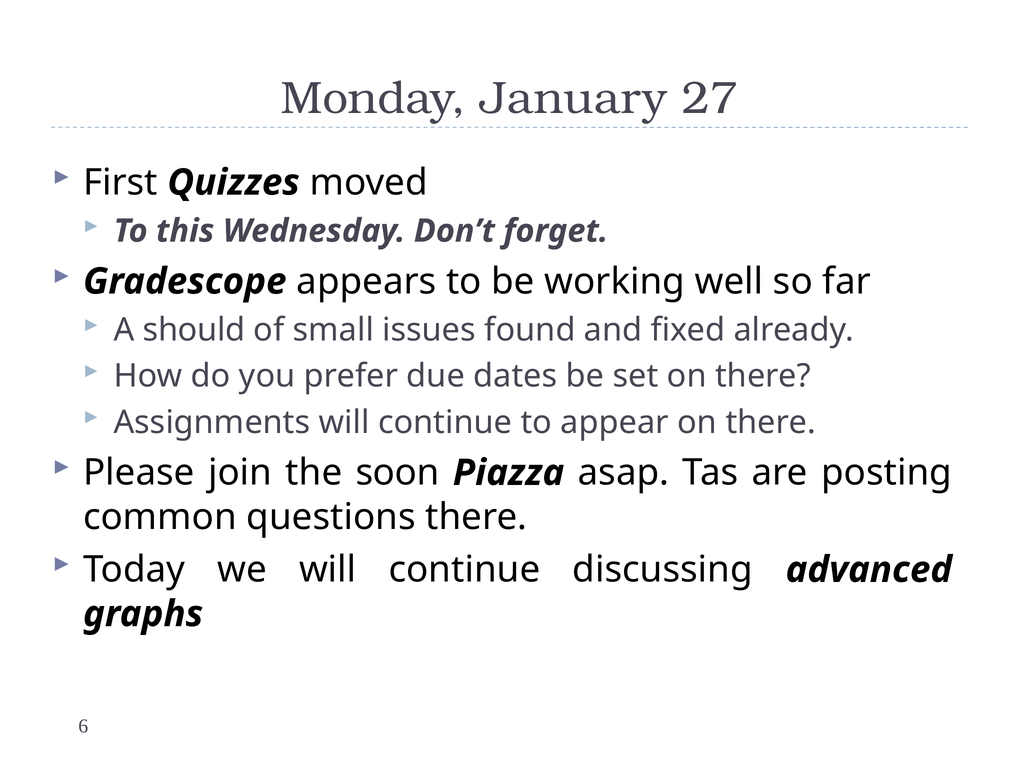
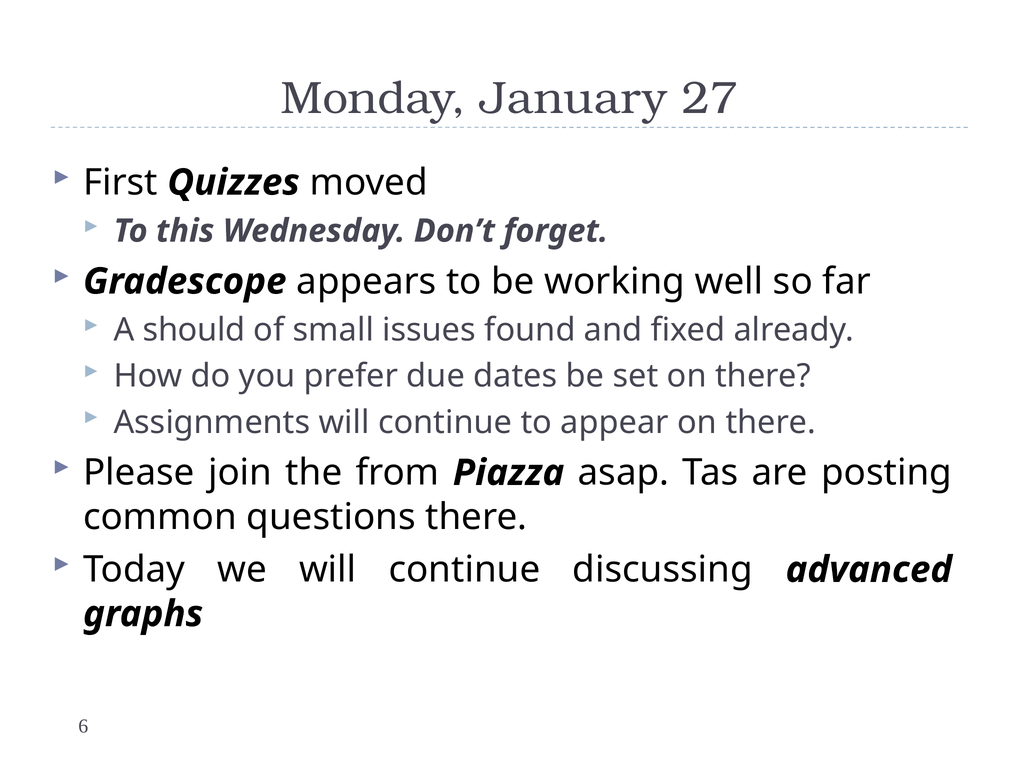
soon: soon -> from (398, 473)
